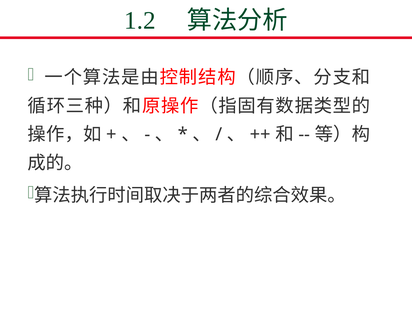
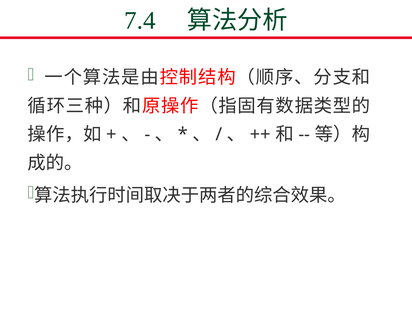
1.2: 1.2 -> 7.4 (140, 21)
